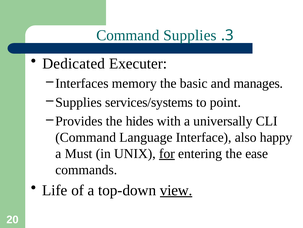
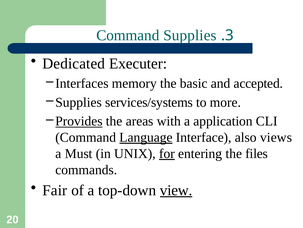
manages: manages -> accepted (258, 83)
point: point -> more (225, 102)
Provides underline: none -> present (79, 121)
hides: hides -> areas (140, 121)
universally: universally -> application (223, 121)
Language underline: none -> present (146, 137)
happy: happy -> views (276, 137)
ease: ease -> files (257, 153)
Life: Life -> Fair (55, 190)
